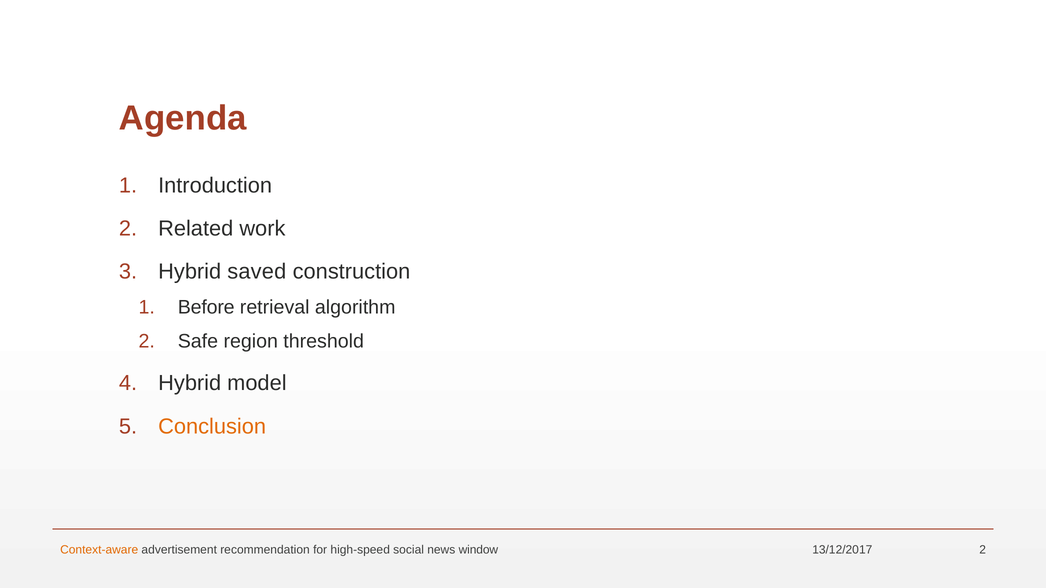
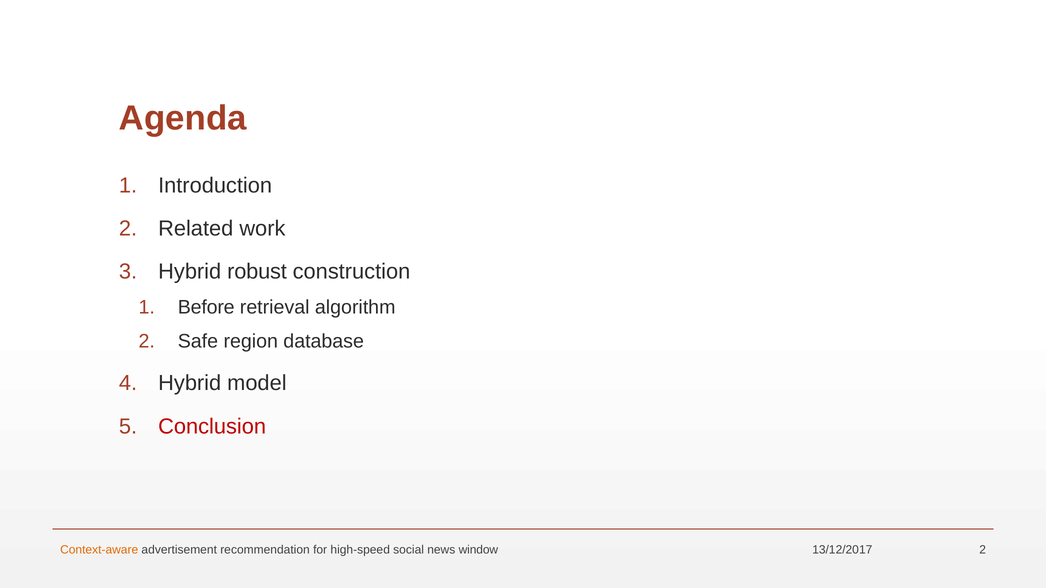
saved: saved -> robust (257, 272)
threshold: threshold -> database (324, 342)
Conclusion colour: orange -> red (212, 427)
